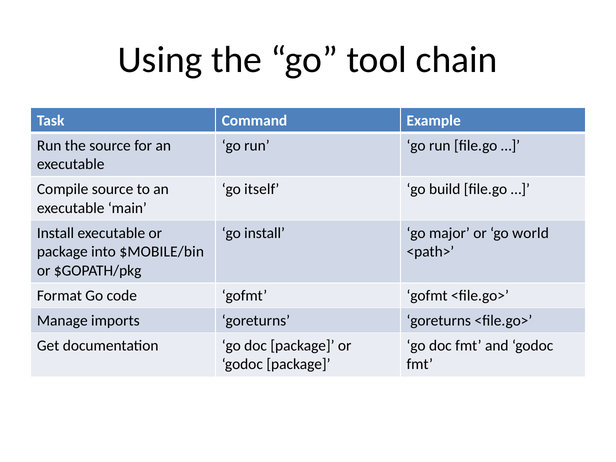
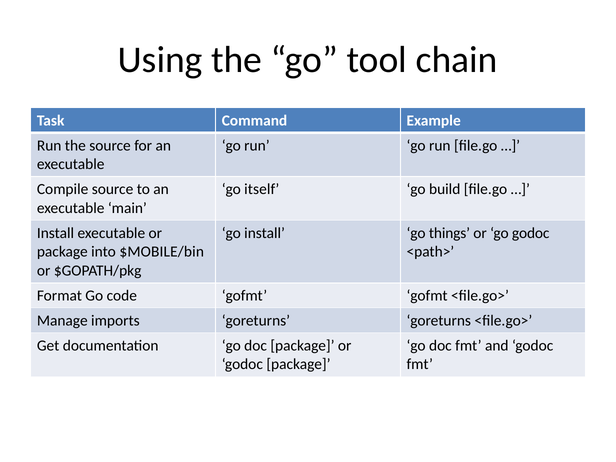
major: major -> things (449, 233)
go world: world -> godoc (531, 233)
